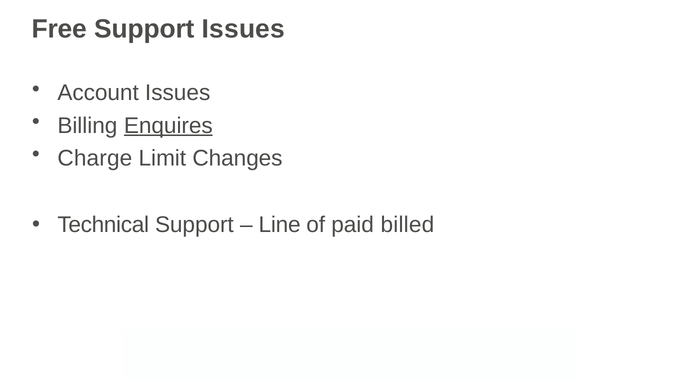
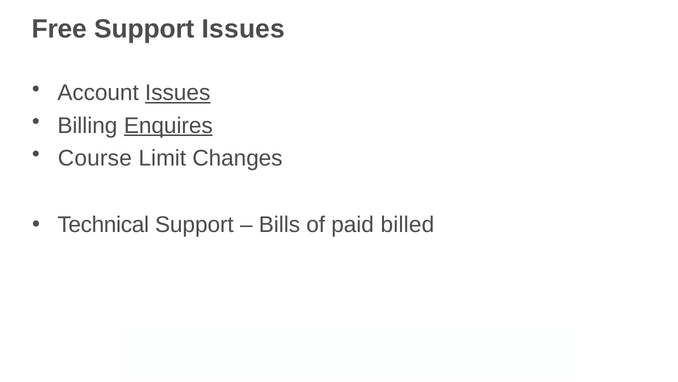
Issues underline: none -> present (178, 93)
Charge: Charge -> Course (95, 158)
Line: Line -> Bills (279, 225)
